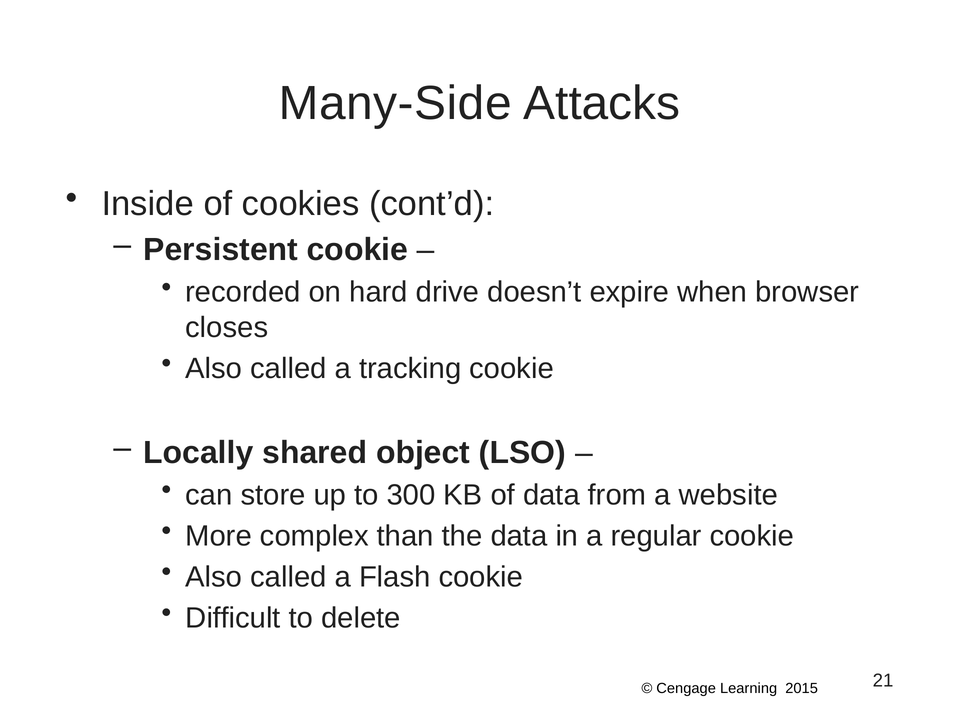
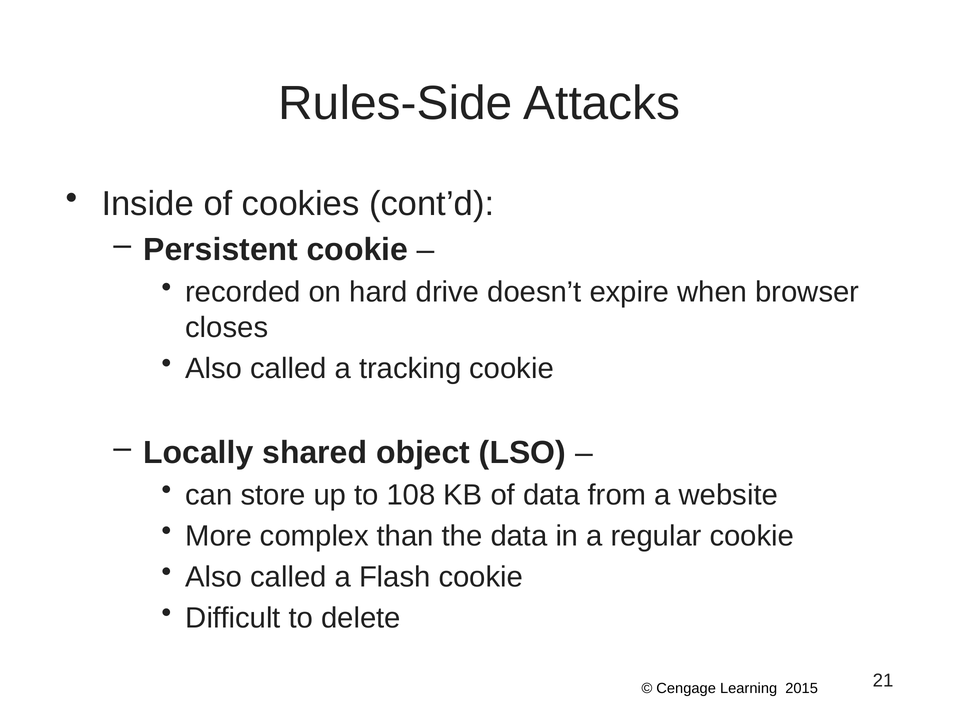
Many-Side: Many-Side -> Rules-Side (396, 103)
300: 300 -> 108 (411, 495)
